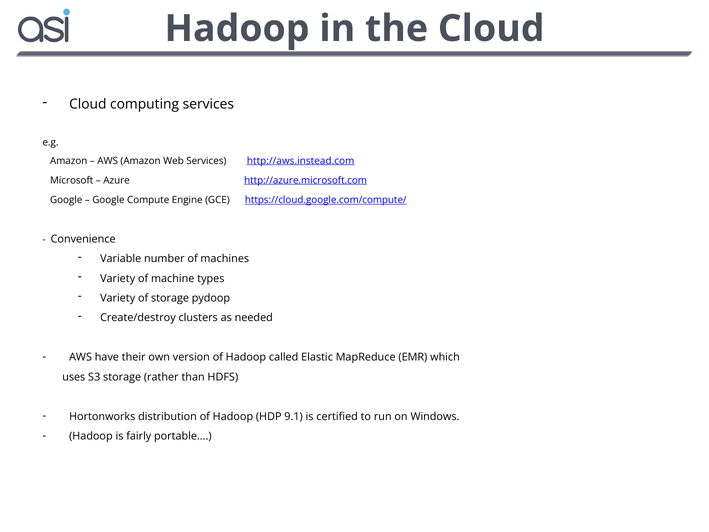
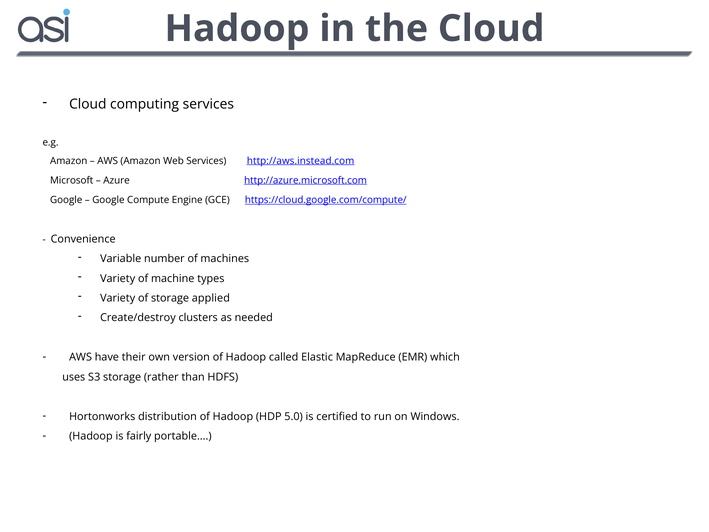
pydoop: pydoop -> applied (211, 298)
9.1: 9.1 -> 5.0 (294, 416)
